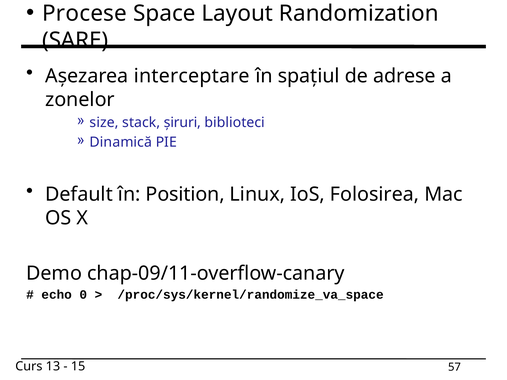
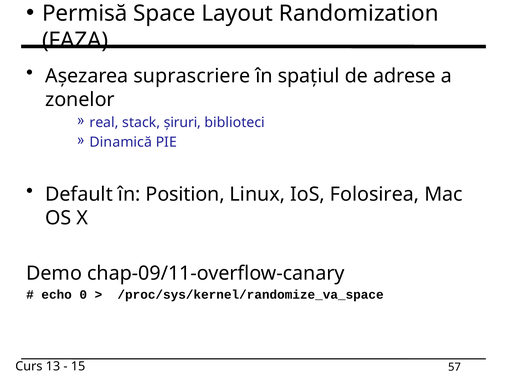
Procese: Procese -> Permisă (85, 13)
SARE: SARE -> FAZA (75, 40)
interceptare: interceptare -> suprascriere (192, 76)
size: size -> real (104, 122)
